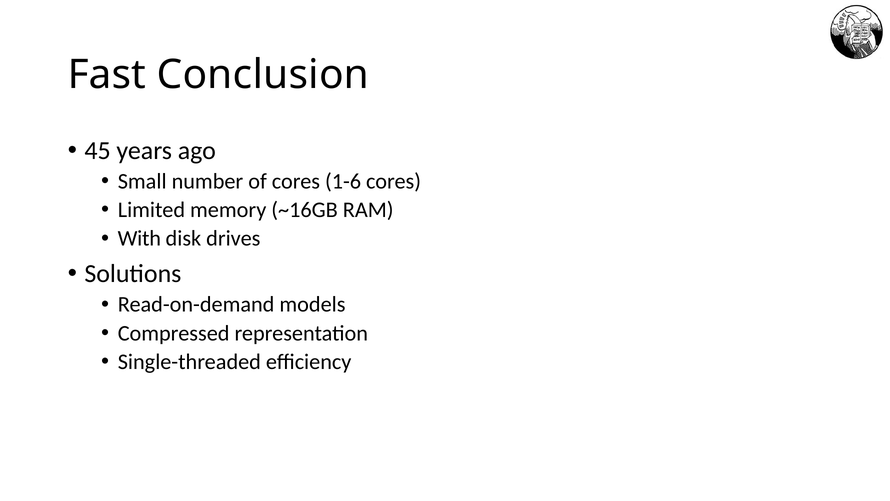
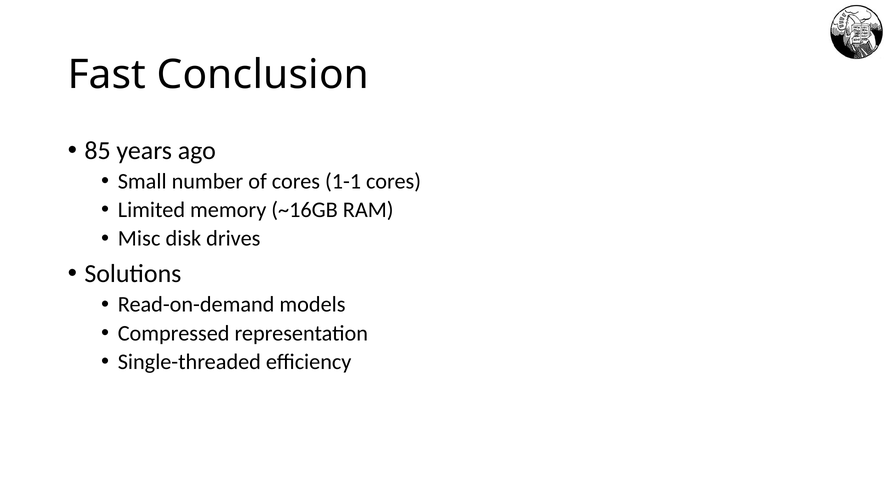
45: 45 -> 85 (98, 150)
1-6: 1-6 -> 1-1 (343, 181)
With: With -> Misc (139, 238)
